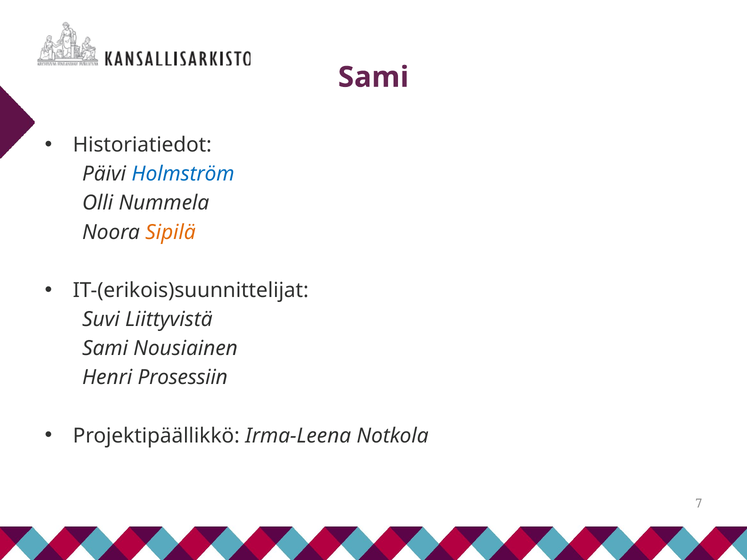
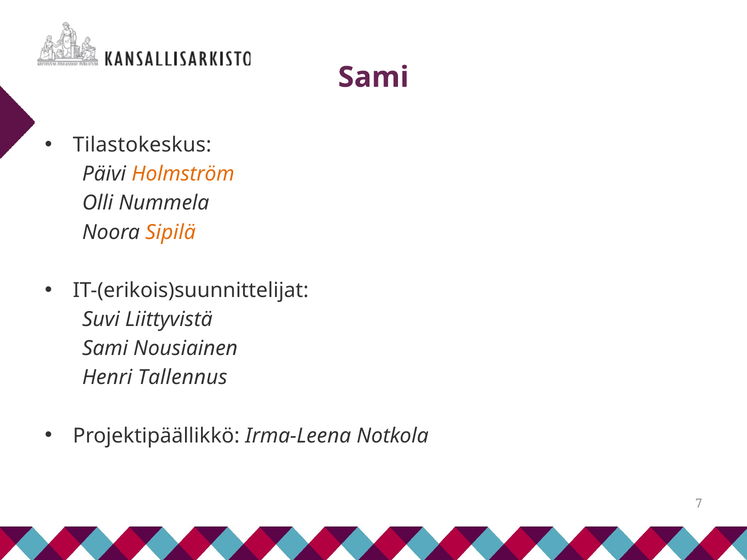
Historiatiedot: Historiatiedot -> Tilastokeskus (142, 145)
Holmström colour: blue -> orange (183, 174)
Prosessiin: Prosessiin -> Tallennus (183, 378)
